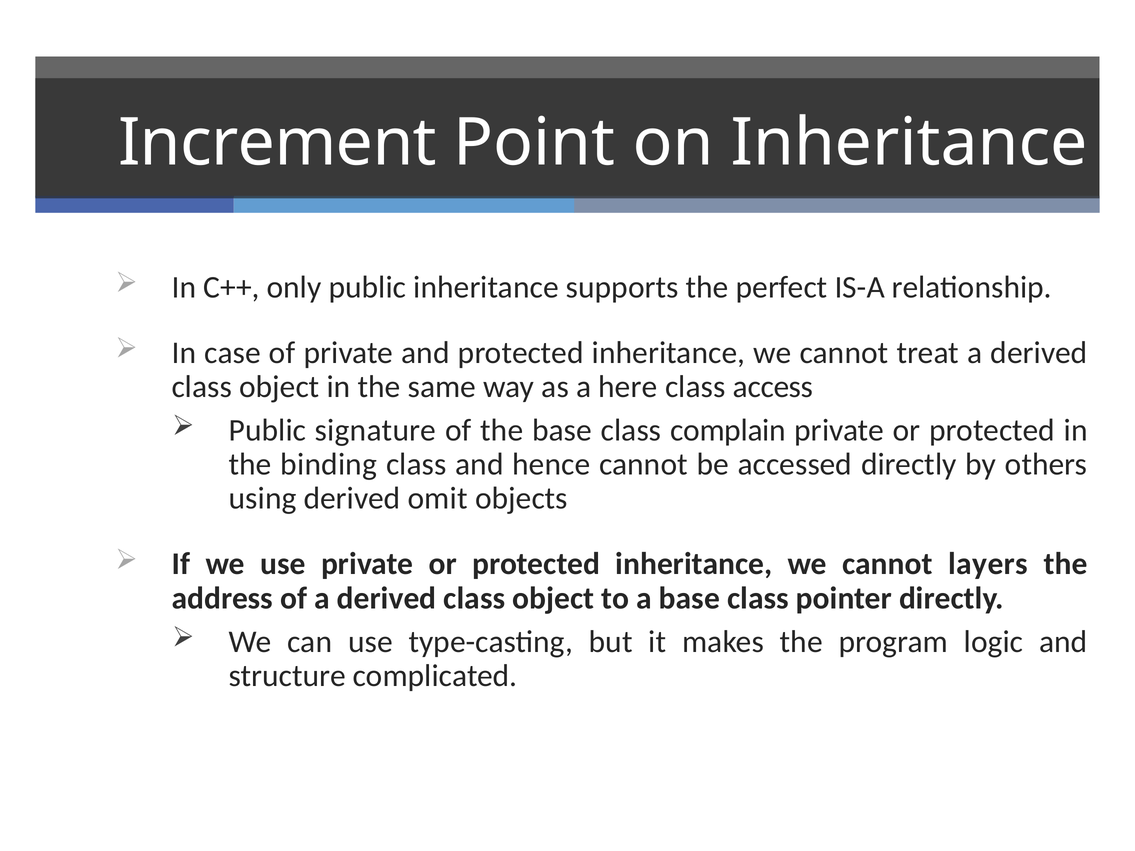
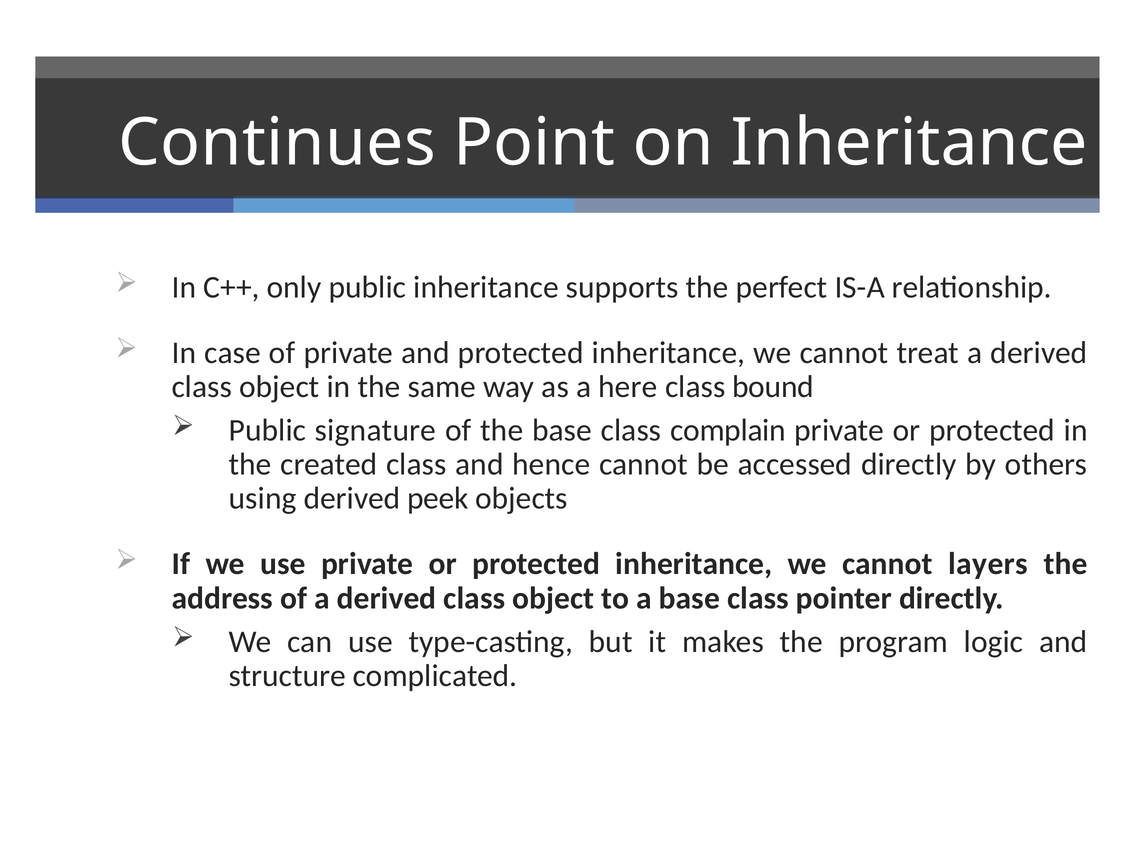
Increment: Increment -> Continues (277, 143)
access: access -> bound (773, 387)
binding: binding -> created (329, 465)
omit: omit -> peek (438, 499)
